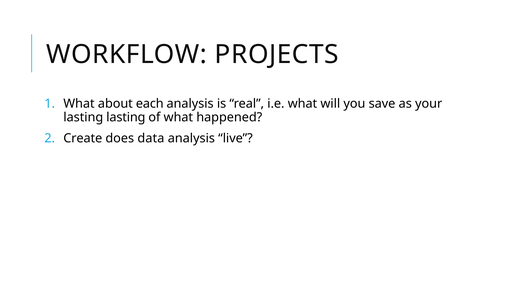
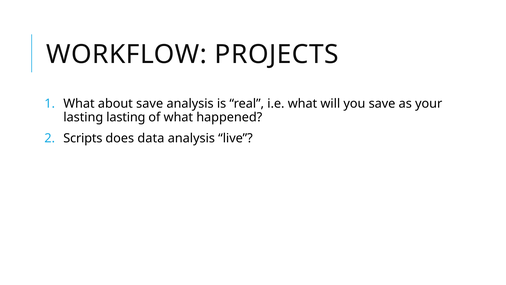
about each: each -> save (150, 104)
Create: Create -> Scripts (83, 138)
